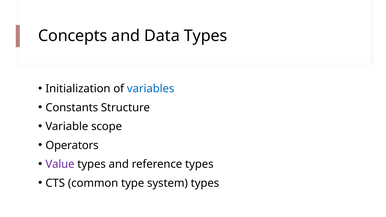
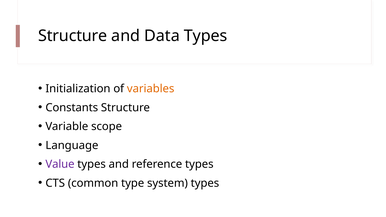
Concepts: Concepts -> Structure (73, 36)
variables colour: blue -> orange (151, 89)
Operators: Operators -> Language (72, 145)
